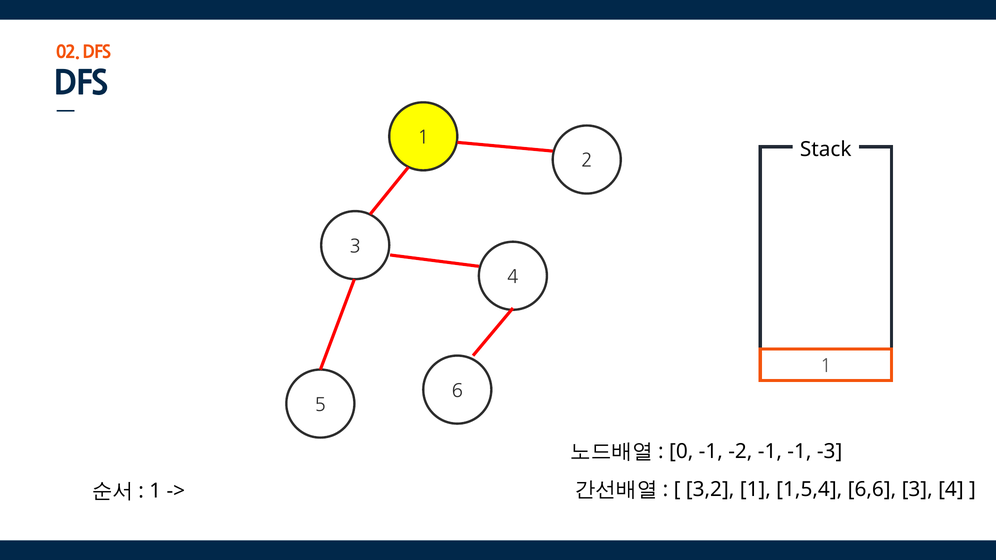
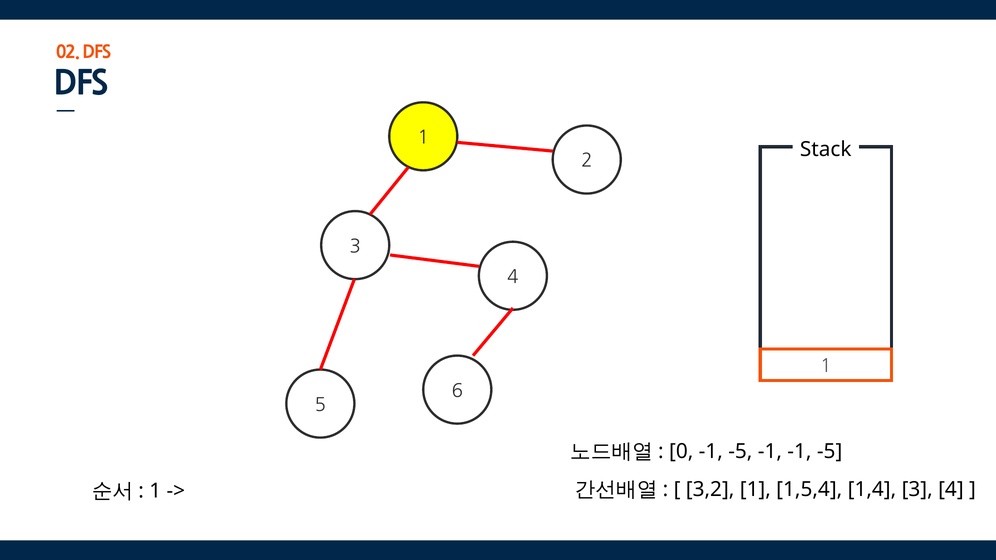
0 -1 -2: -2 -> -5 (740, 452)
-1 -1 -3: -3 -> -5 (830, 452)
6,6: 6,6 -> 1,4 (872, 490)
